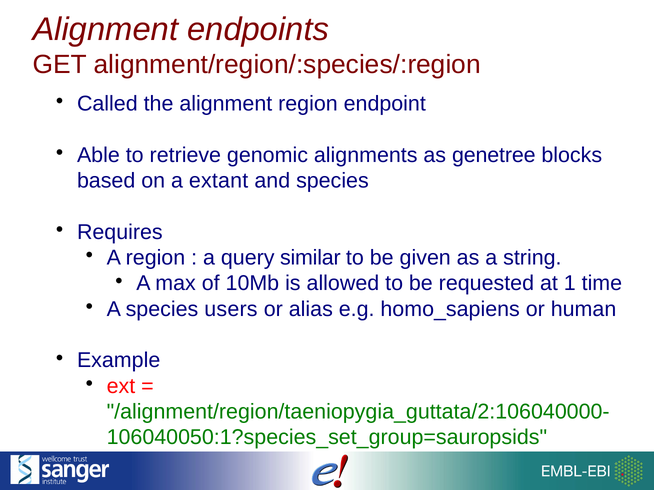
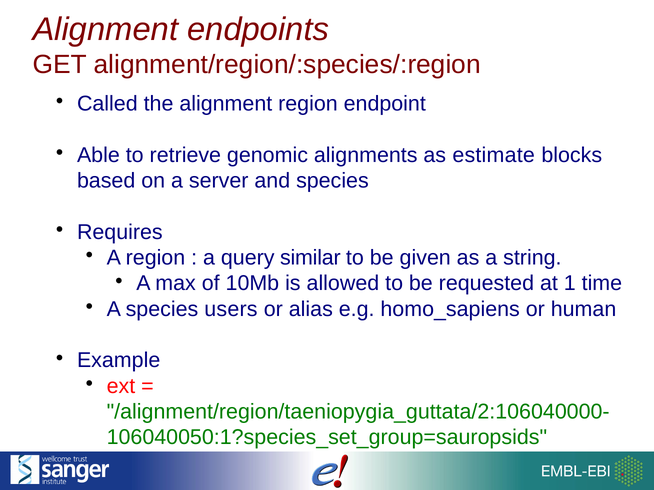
genetree: genetree -> estimate (494, 155)
extant: extant -> server (219, 181)
